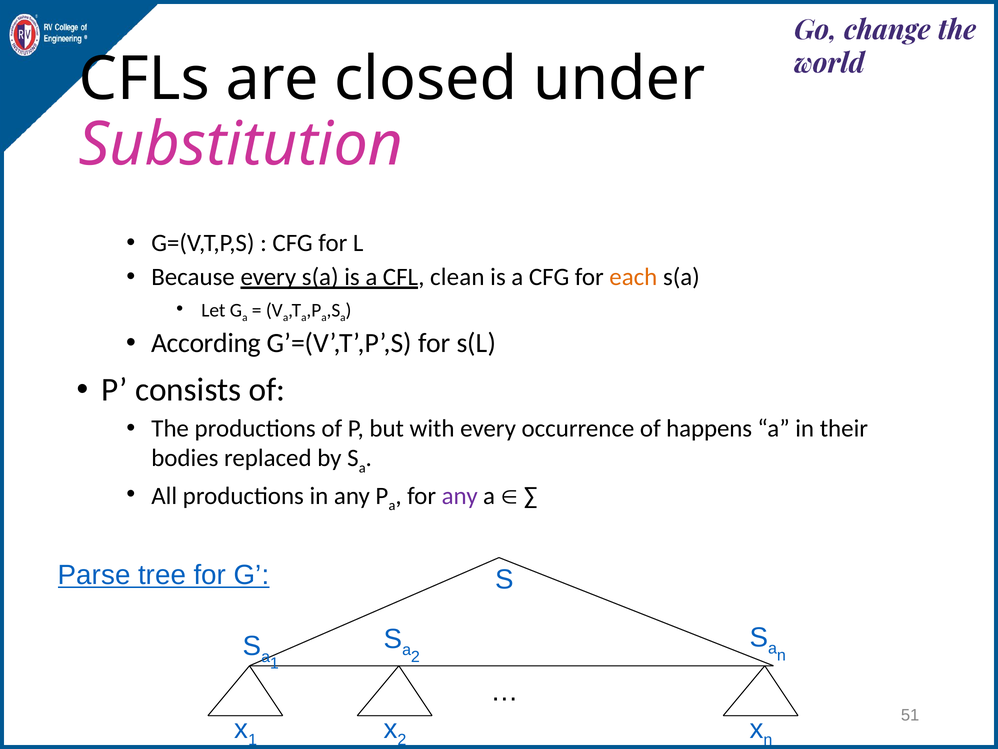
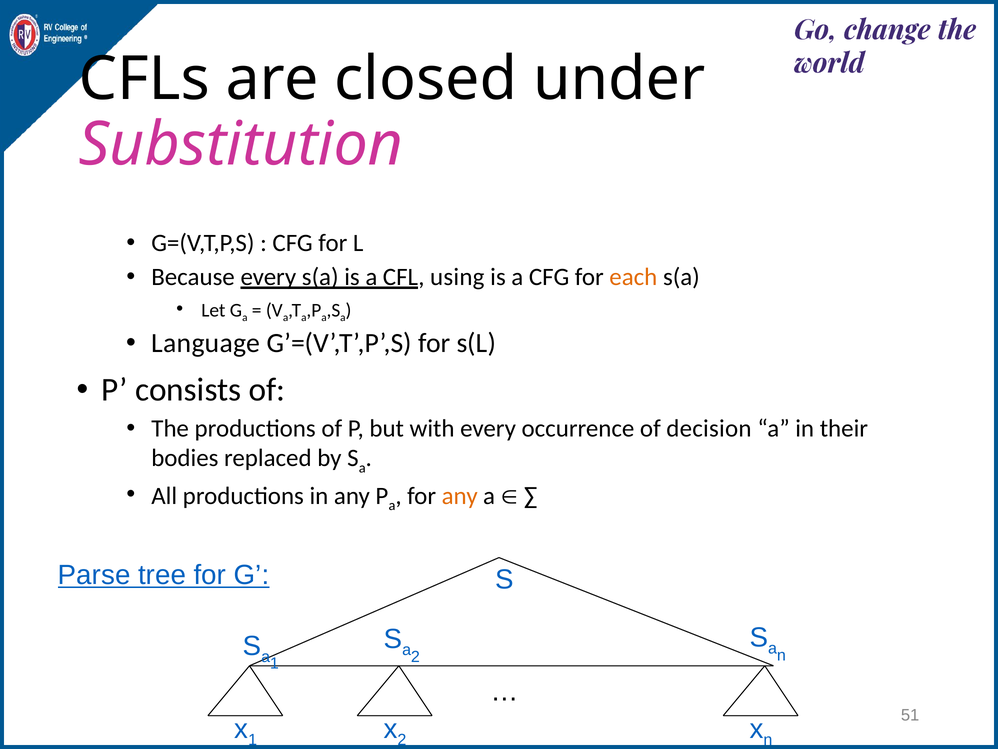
clean: clean -> using (457, 277)
According: According -> Language (206, 343)
happens: happens -> decision (709, 428)
any colour: purple -> orange (460, 495)
